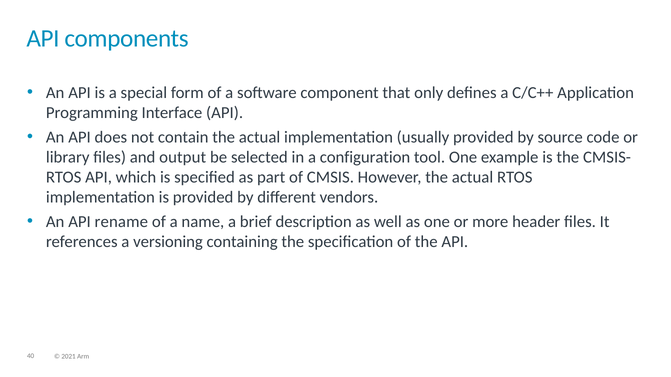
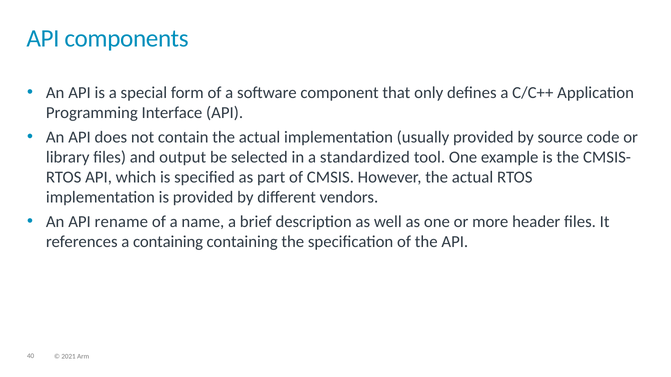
configuration: configuration -> standardized (365, 157)
a versioning: versioning -> containing (168, 242)
